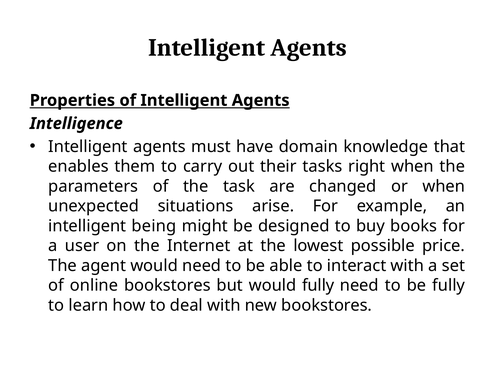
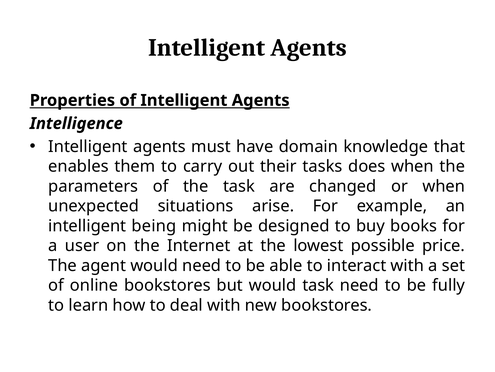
right: right -> does (367, 166)
would fully: fully -> task (318, 285)
